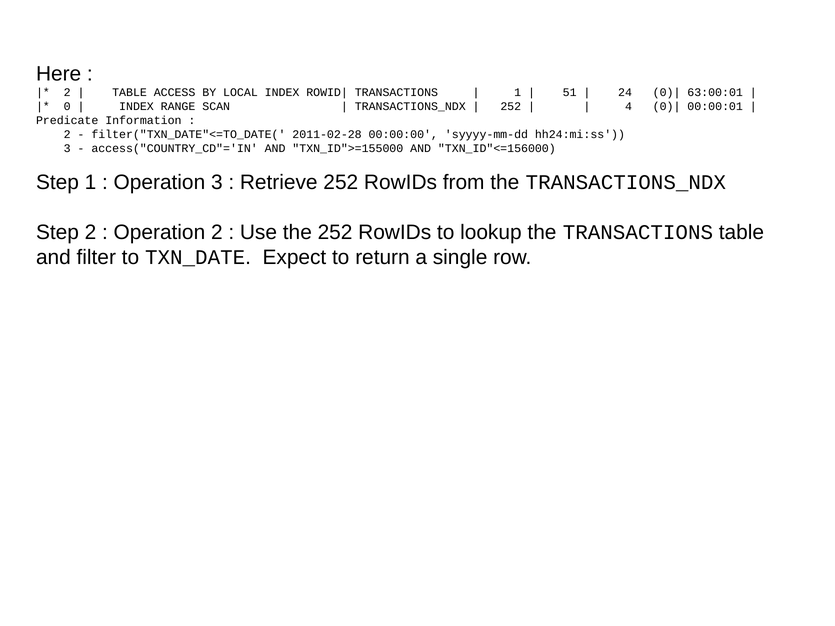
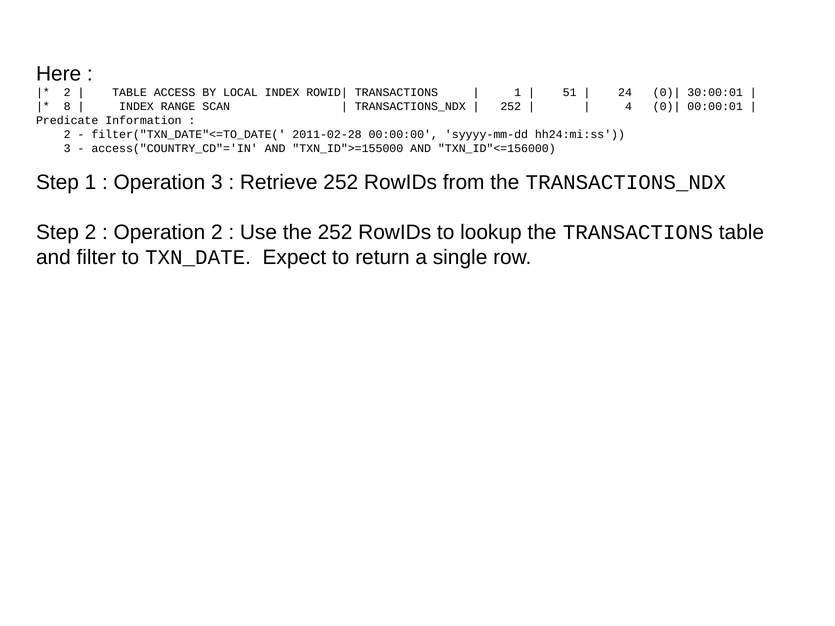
63:00:01: 63:00:01 -> 30:00:01 (715, 93)
0: 0 -> 8 (67, 106)
